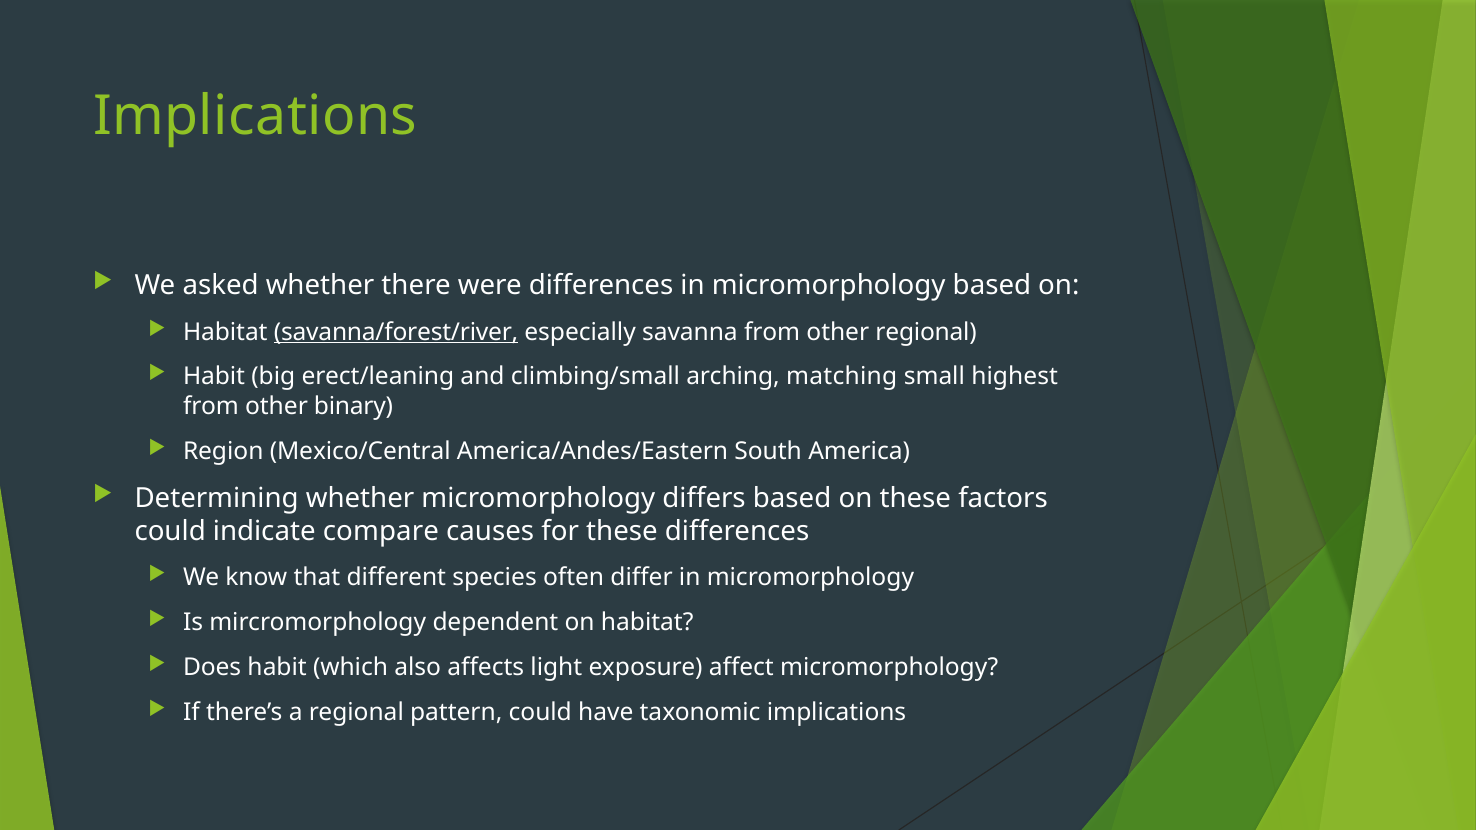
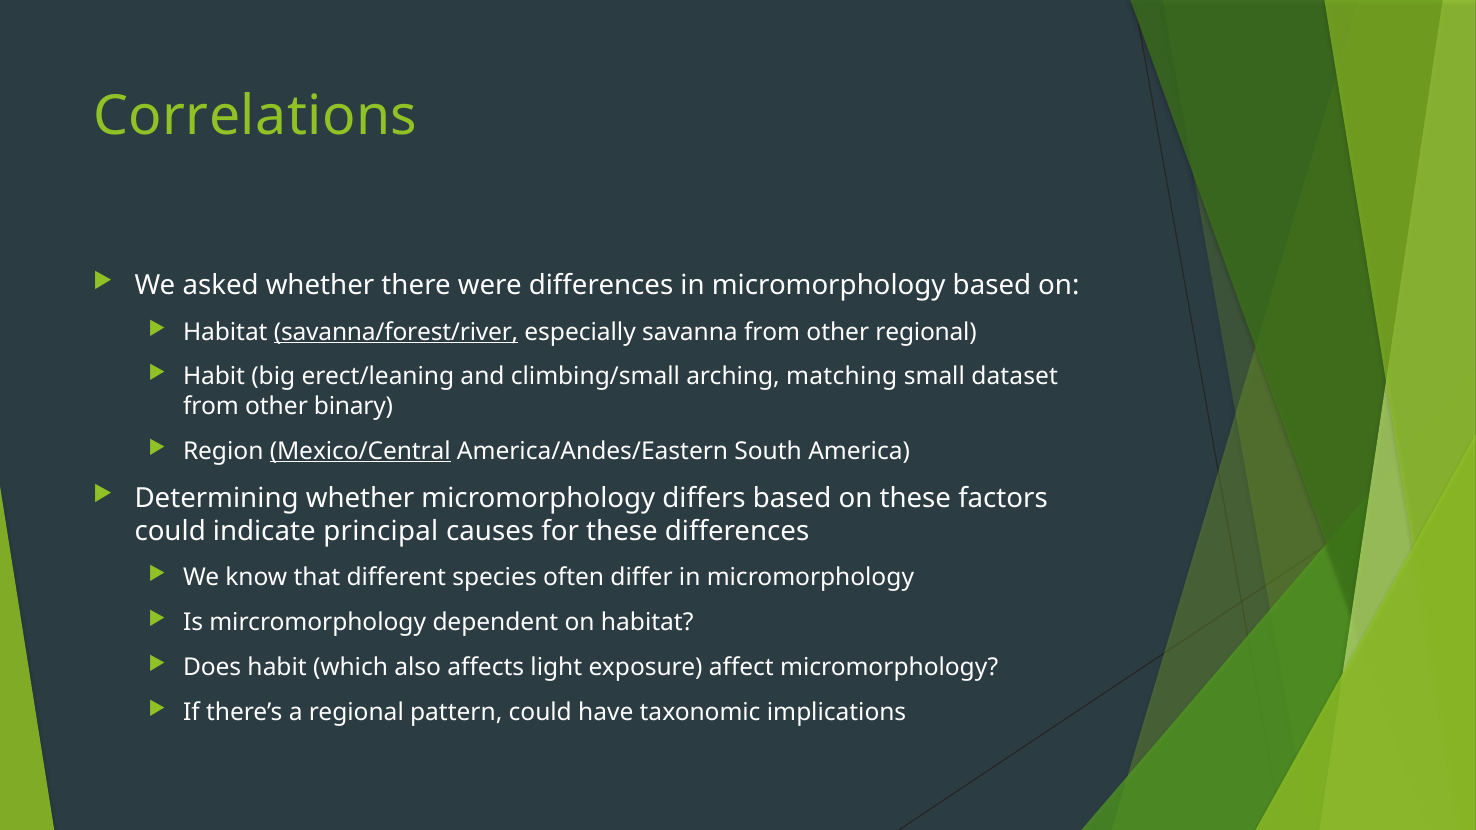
Implications: Implications -> Correlations (255, 116)
highest: highest -> dataset (1015, 377)
Mexico/Central underline: none -> present (360, 451)
compare: compare -> principal (381, 531)
